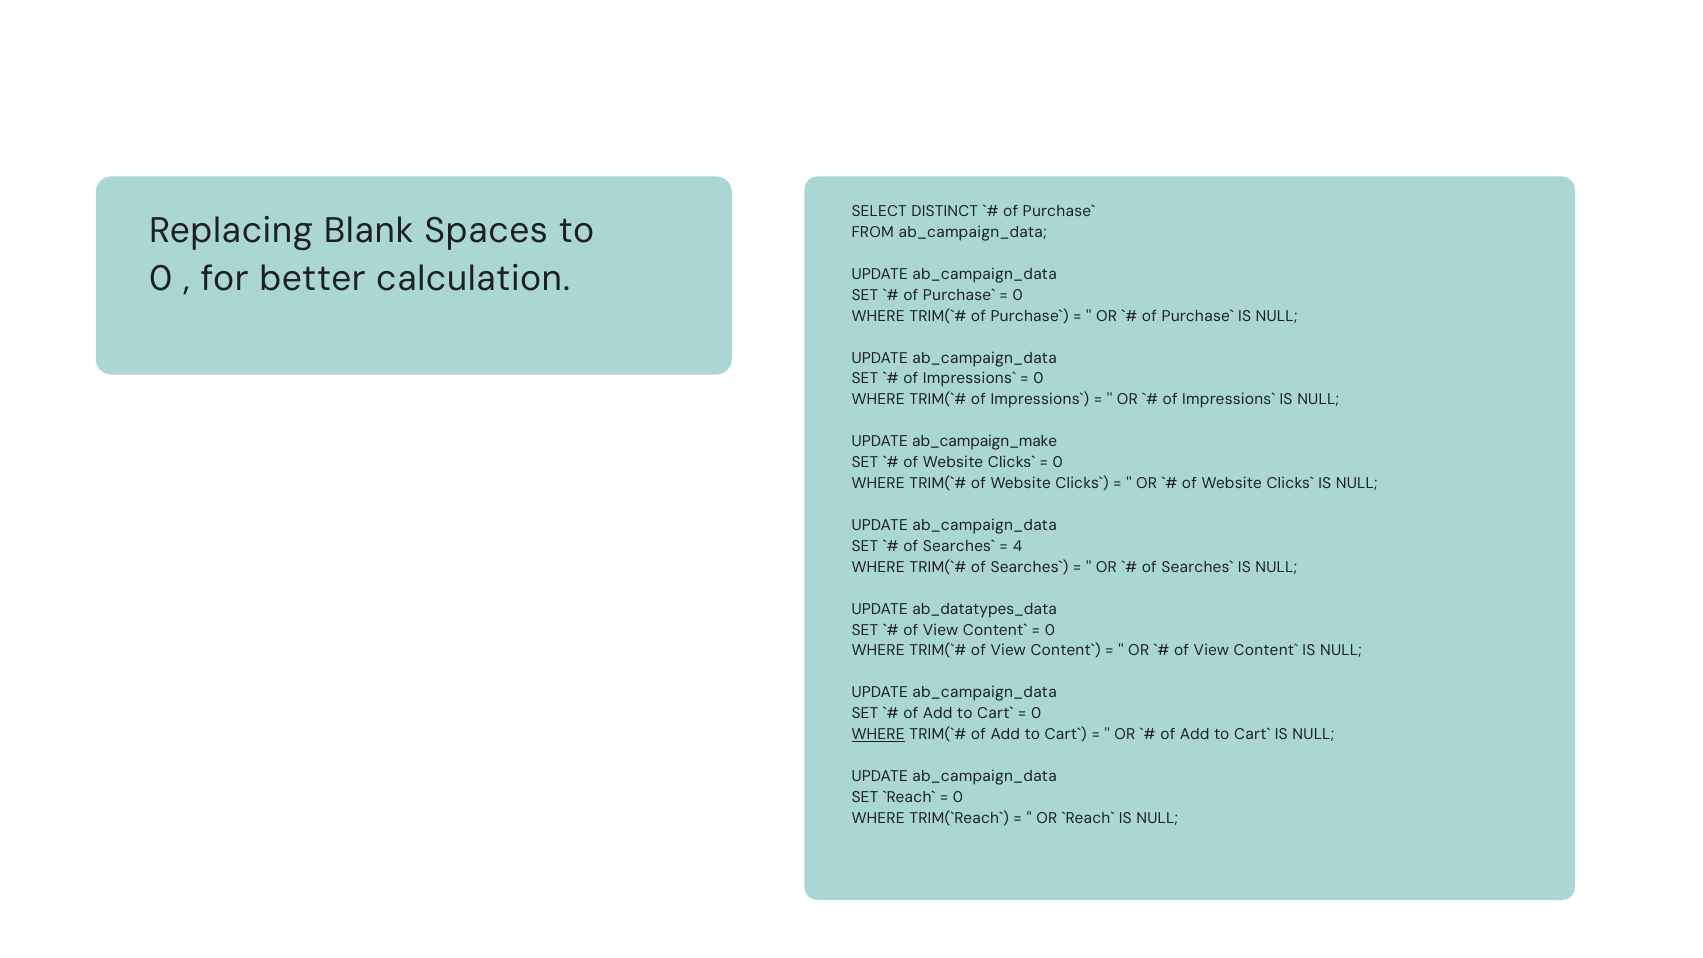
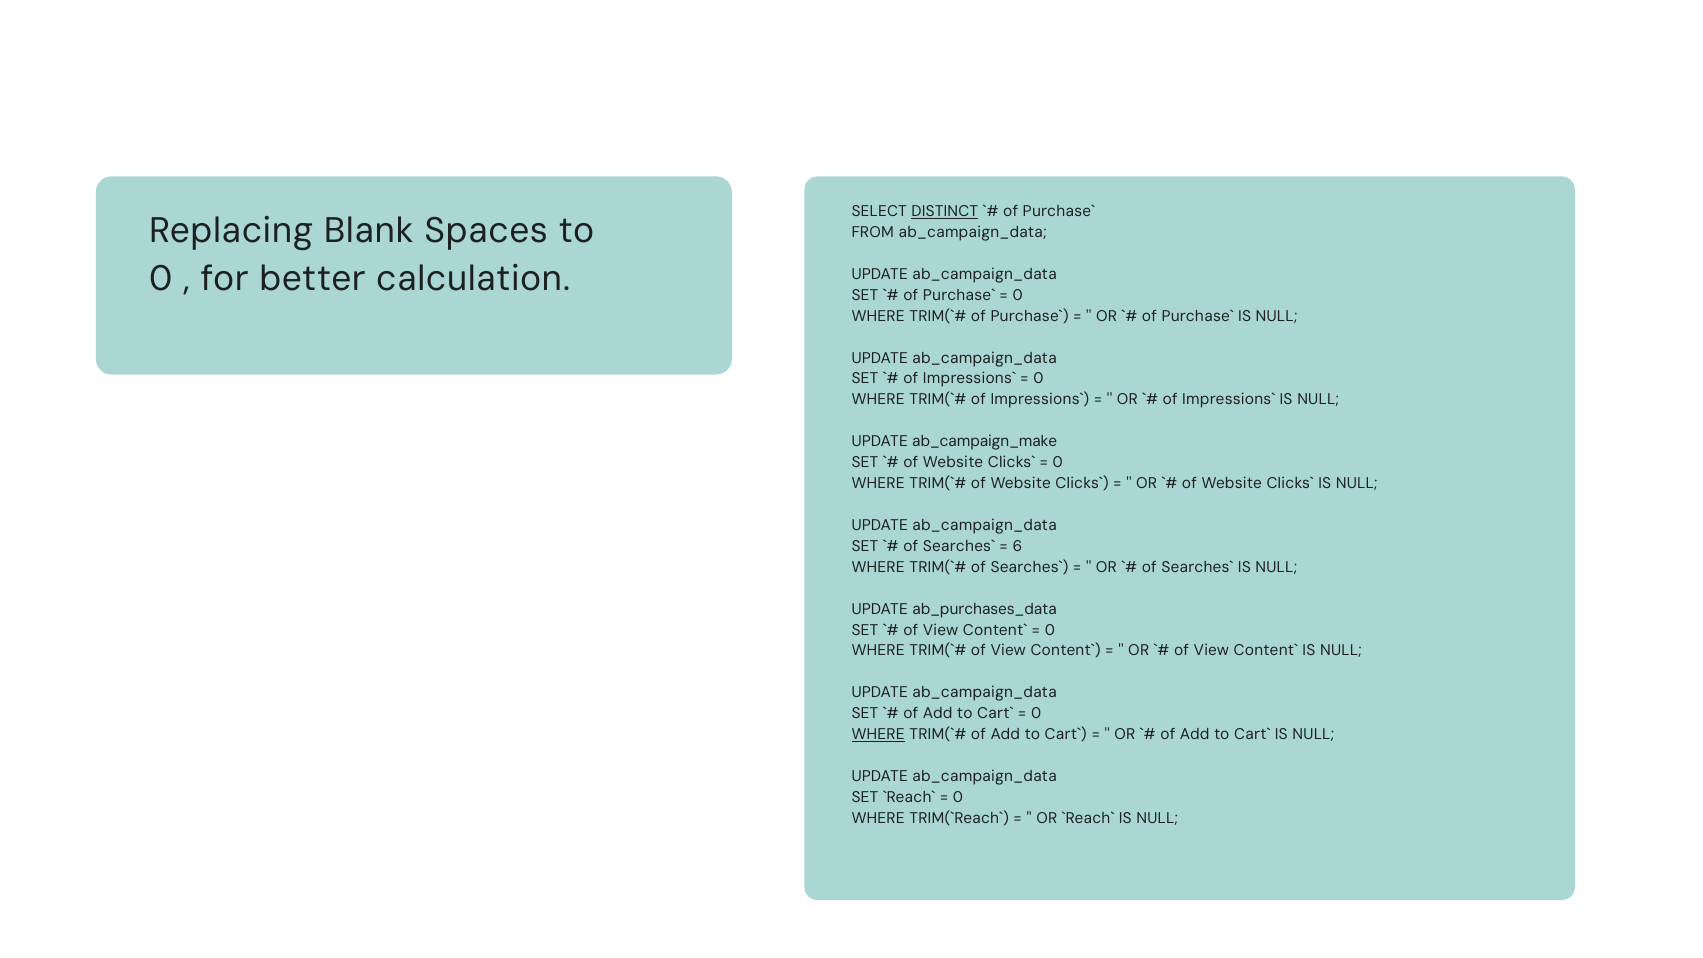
DISTINCT underline: none -> present (945, 211)
4: 4 -> 6 (1018, 546)
ab_datatypes_data: ab_datatypes_data -> ab_purchases_data (985, 609)
